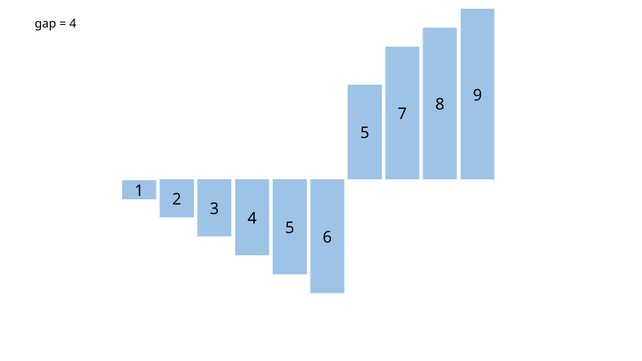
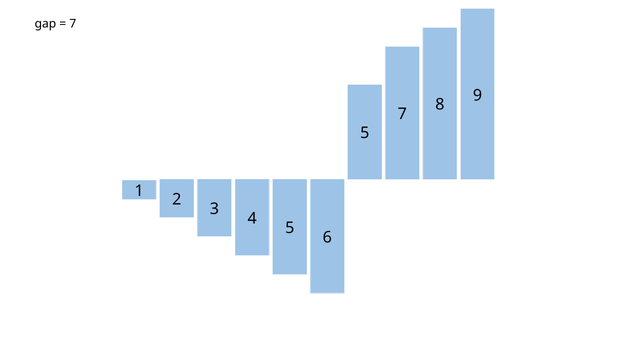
4: 4 -> 7 (73, 24)
